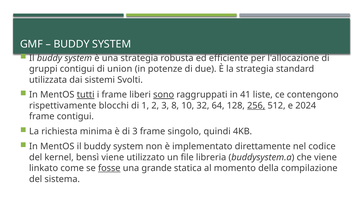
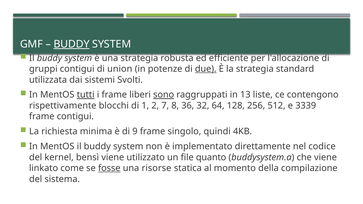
BUDDY underline: none -> present (72, 44)
due underline: none -> present (206, 69)
41: 41 -> 13 (245, 95)
2 3: 3 -> 7 (165, 106)
10: 10 -> 36 (188, 106)
256 underline: present -> none (256, 106)
2024: 2024 -> 3339 (306, 106)
di 3: 3 -> 9 (135, 132)
libreria: libreria -> quanto (211, 157)
grande: grande -> risorse (156, 168)
